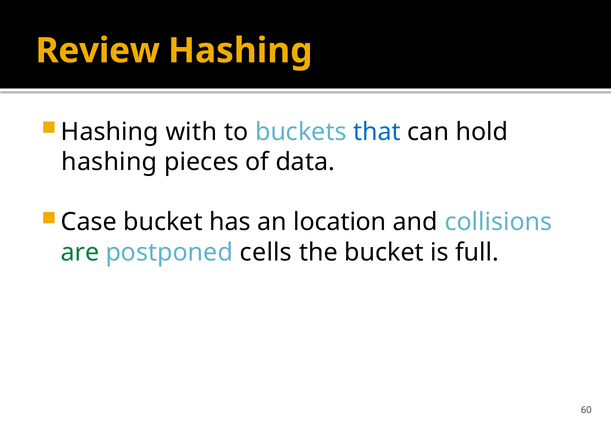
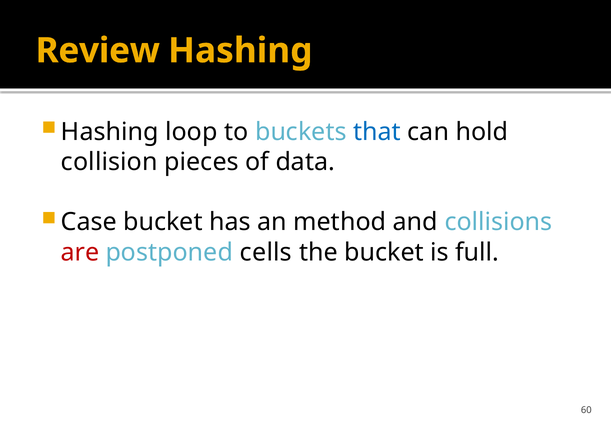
with: with -> loop (191, 132)
hashing: hashing -> collision (109, 162)
location: location -> method (340, 222)
are colour: green -> red (80, 252)
